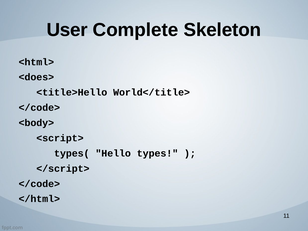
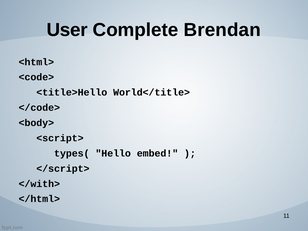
Skeleton: Skeleton -> Brendan (222, 30)
<does>: <does> -> <code> (36, 77)
types: types -> embed (157, 153)
</code>: </code> -> </with> (39, 184)
